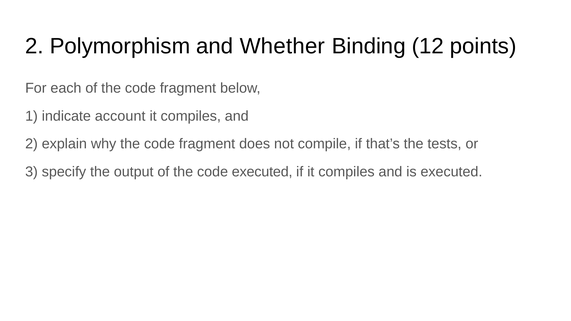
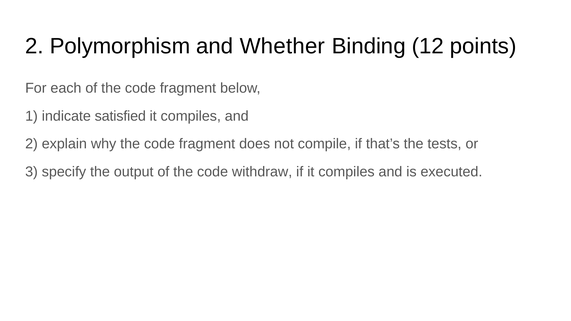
account: account -> satisfied (120, 116)
code executed: executed -> withdraw (262, 172)
